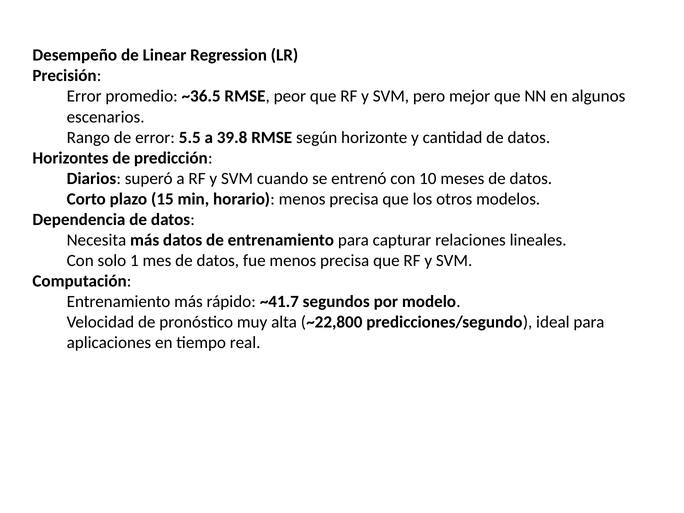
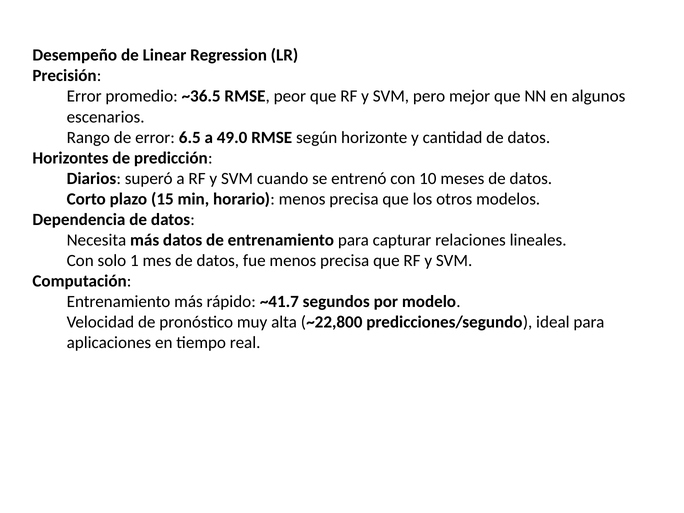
5.5: 5.5 -> 6.5 (190, 137)
39.8: 39.8 -> 49.0 (232, 137)
